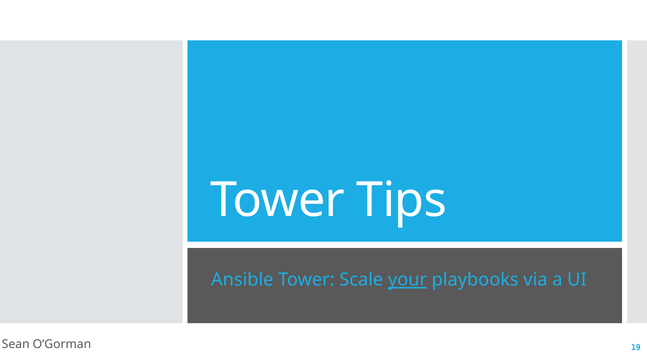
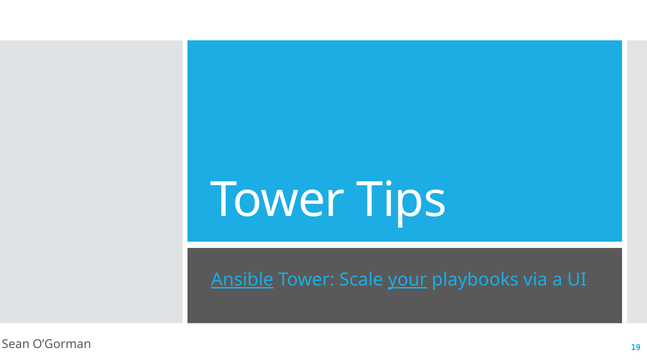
Ansible underline: none -> present (242, 280)
